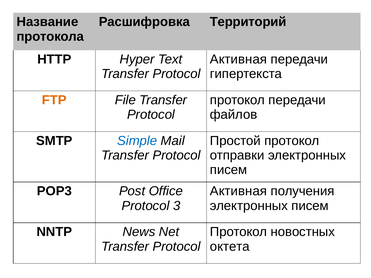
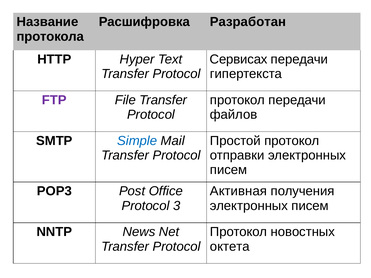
Территорий: Территорий -> Разработан (248, 22)
Активная: Активная -> Сервисах (239, 59)
FTP colour: orange -> purple (54, 100)
